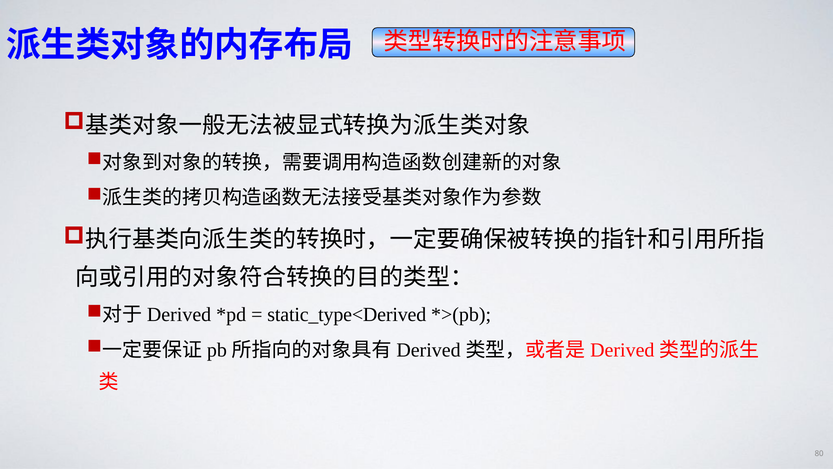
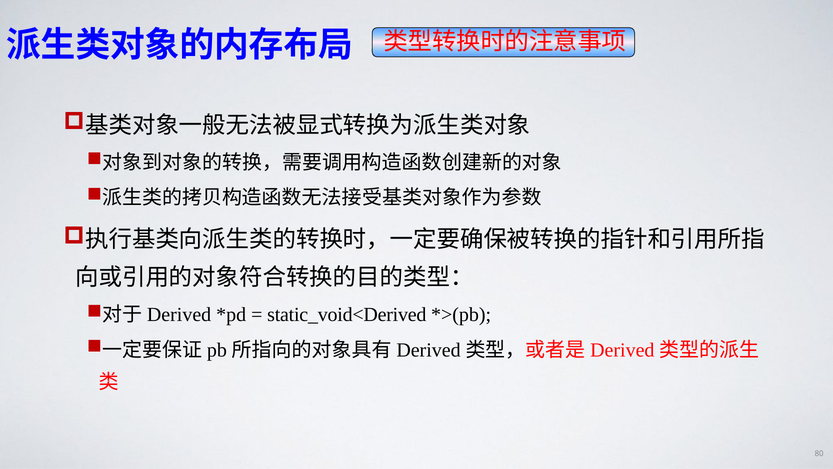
static_type<Derived: static_type<Derived -> static_void<Derived (347, 314)
